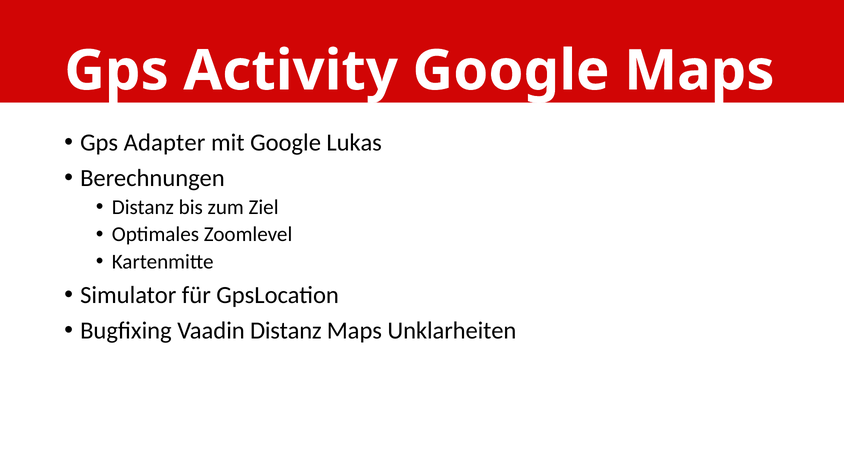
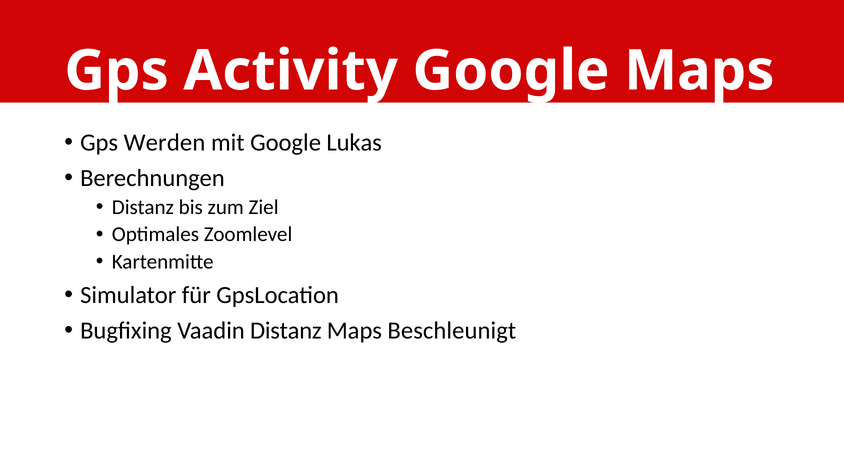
Adapter: Adapter -> Werden (164, 143)
Unklarheiten: Unklarheiten -> Beschleunigt (452, 330)
